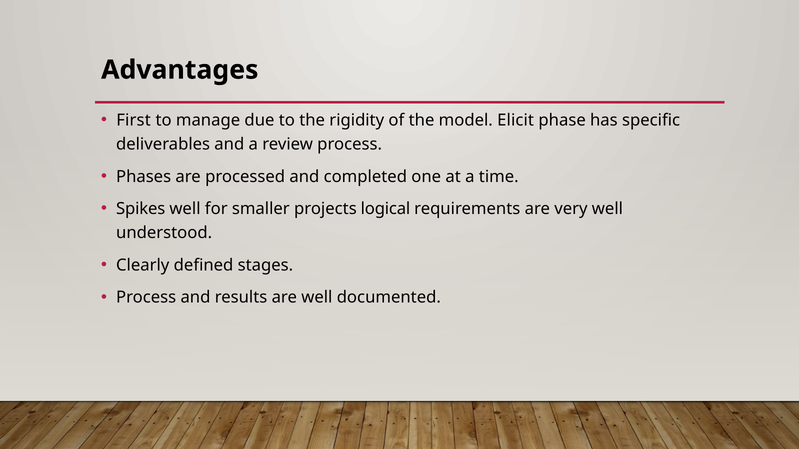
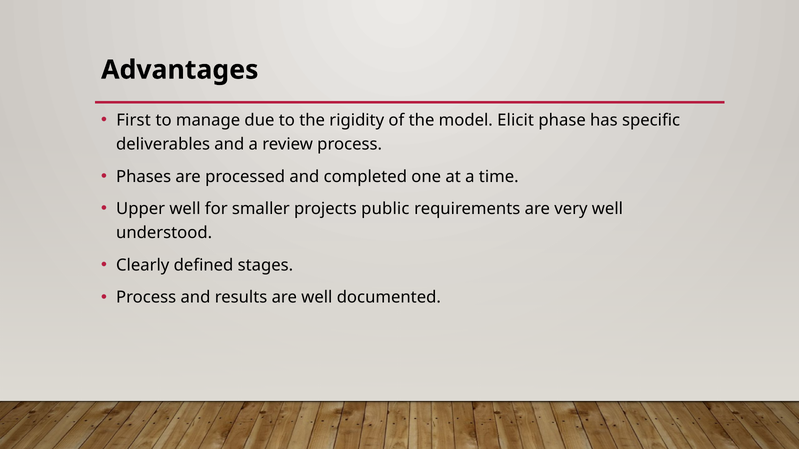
Spikes: Spikes -> Upper (141, 209)
logical: logical -> public (385, 209)
